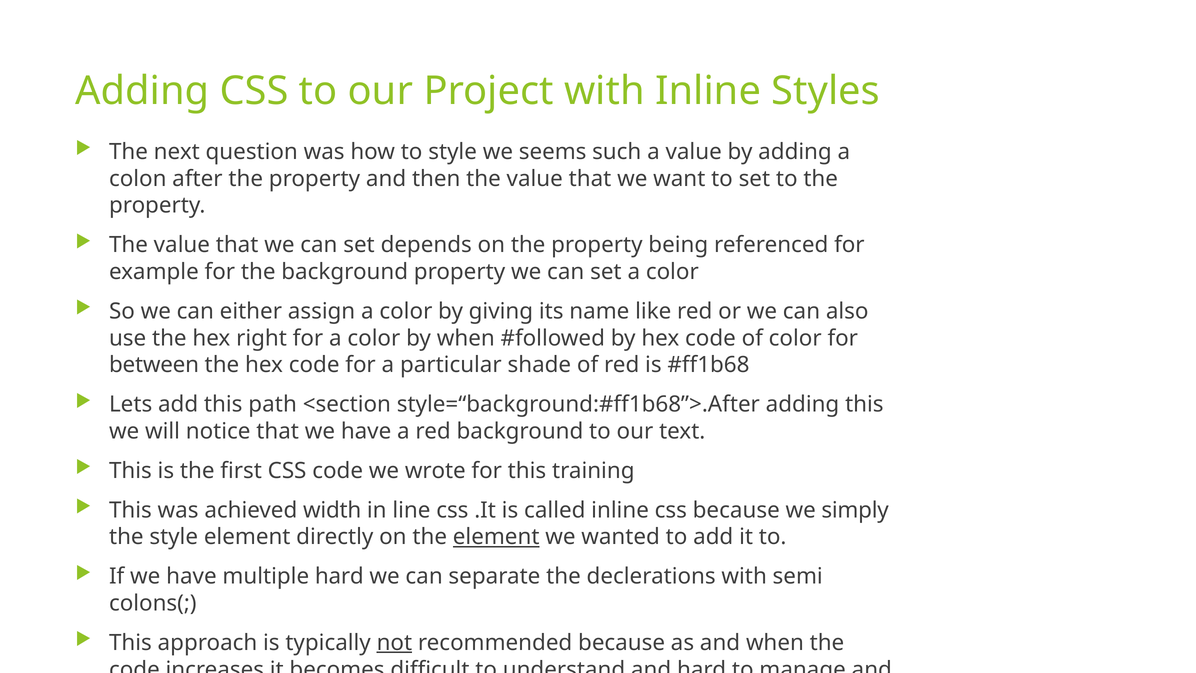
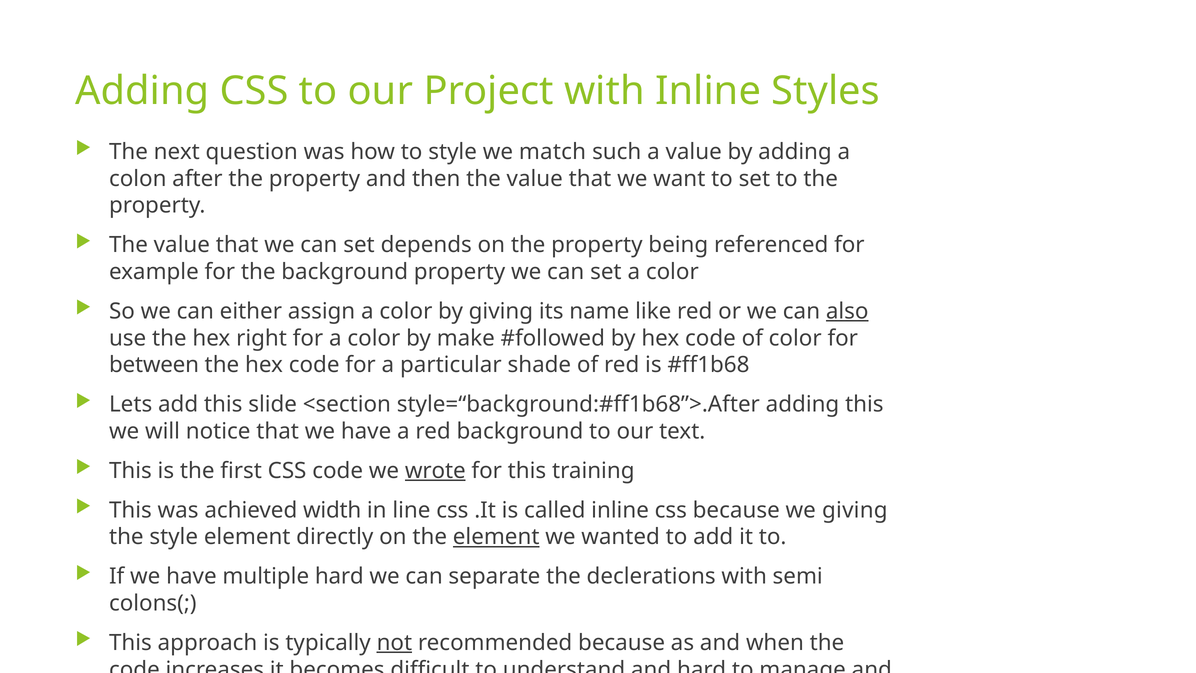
seems: seems -> match (553, 152)
also underline: none -> present (847, 311)
by when: when -> make (466, 338)
path: path -> slide (273, 404)
wrote underline: none -> present (435, 471)
we simply: simply -> giving (855, 510)
